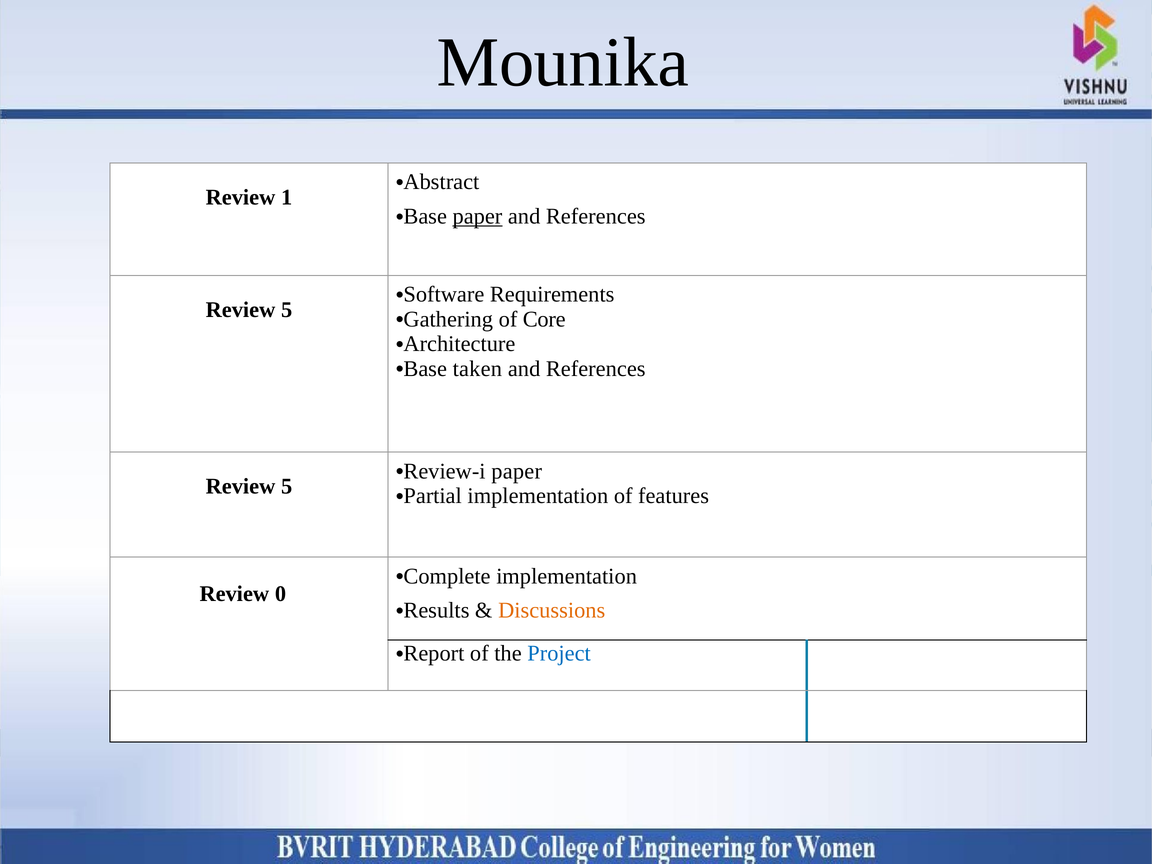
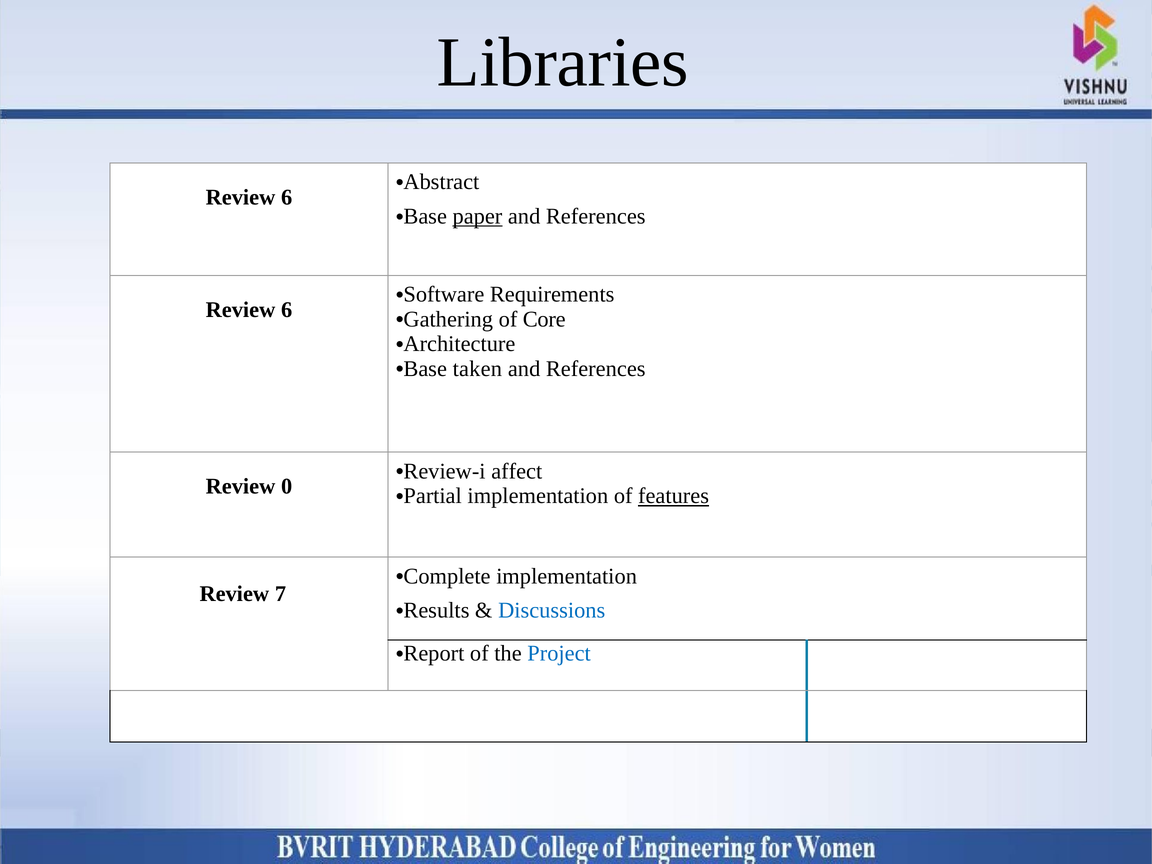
Mounika: Mounika -> Libraries (563, 62)
1: 1 -> 6 (287, 197)
5: 5 -> 6 (287, 310)
Review-i paper: paper -> affect (517, 471)
5: 5 -> 0 (287, 486)
features underline: none -> present (674, 496)
0: 0 -> 7 (280, 594)
Discussions colour: orange -> blue (552, 610)
